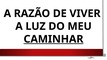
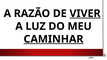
VIVER underline: none -> present (85, 14)
